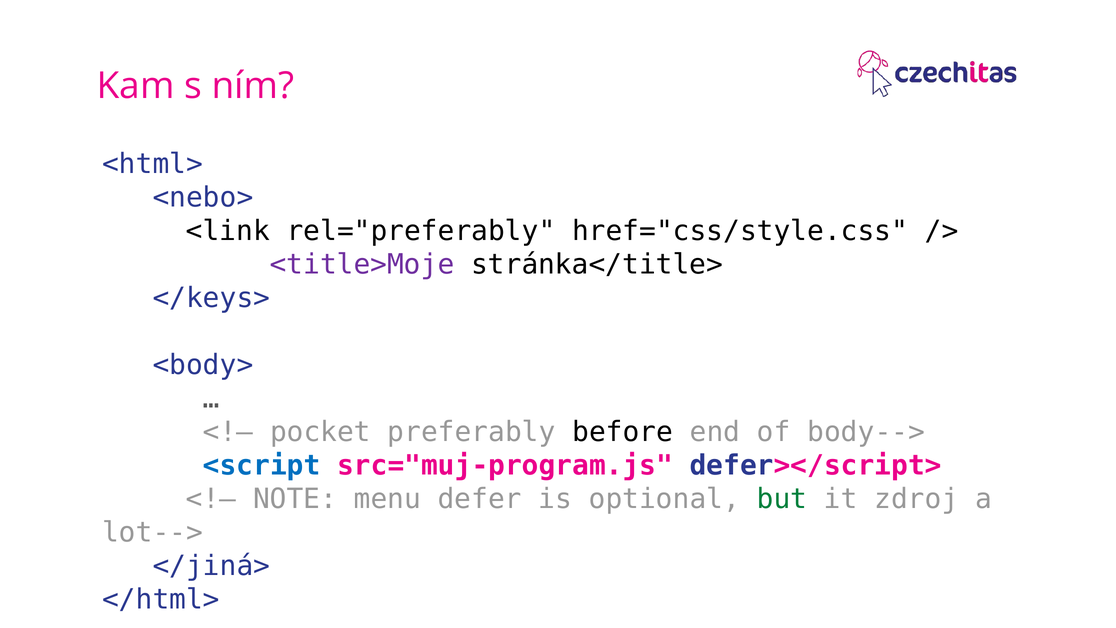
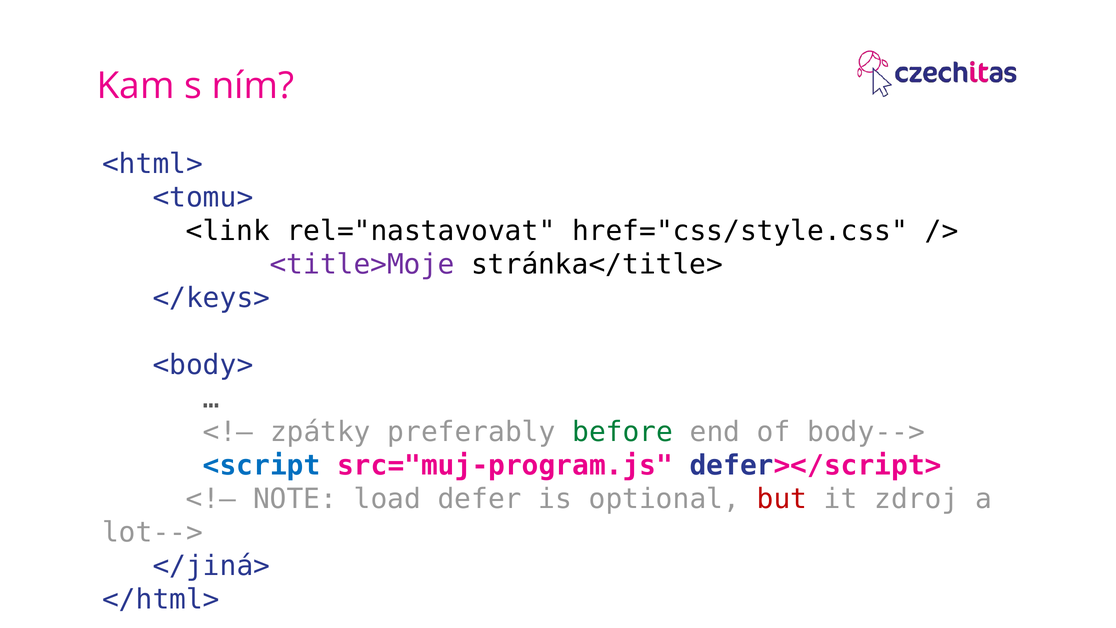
<nebo>: <nebo> -> <tomu> (203, 198)
rel="preferably: rel="preferably -> rel="nastavovat (421, 231)
pocket: pocket -> zpátky (320, 432)
before colour: black -> green (623, 432)
menu: menu -> load (387, 499)
but colour: green -> red (782, 499)
